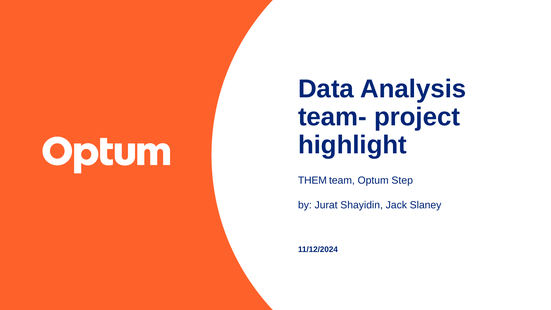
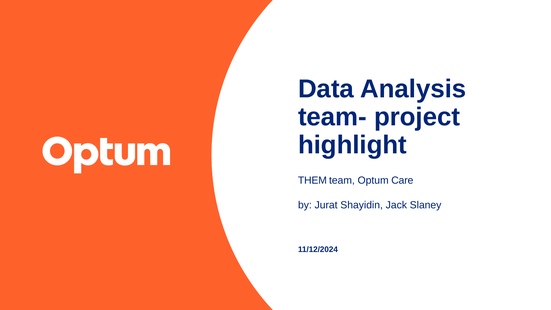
Step: Step -> Care (402, 180)
